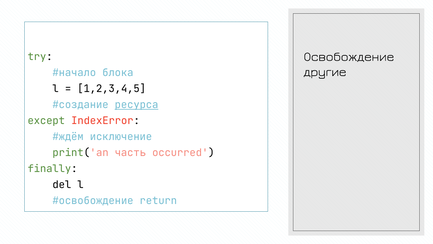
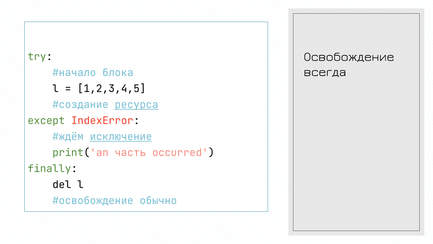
другие: другие -> всегда (325, 72)
исключение underline: none -> present (121, 137)
return: return -> обычно (158, 200)
